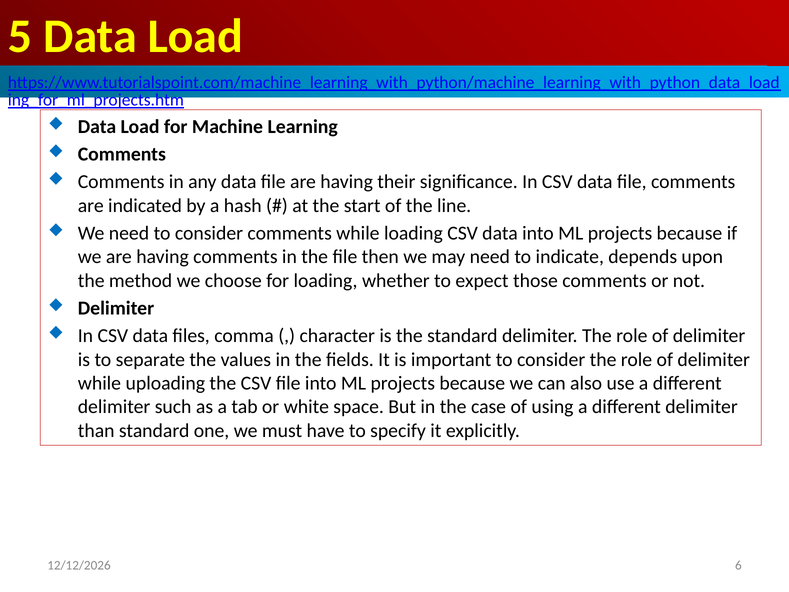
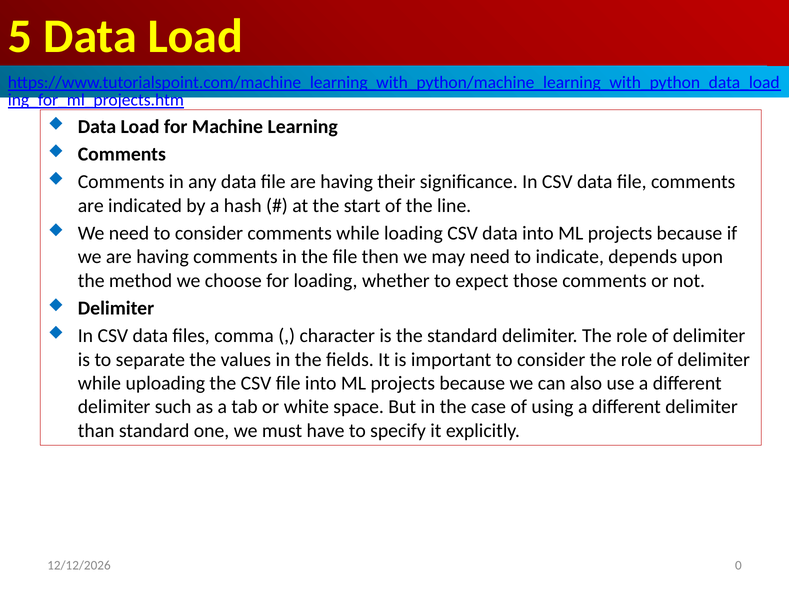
6: 6 -> 0 (738, 565)
